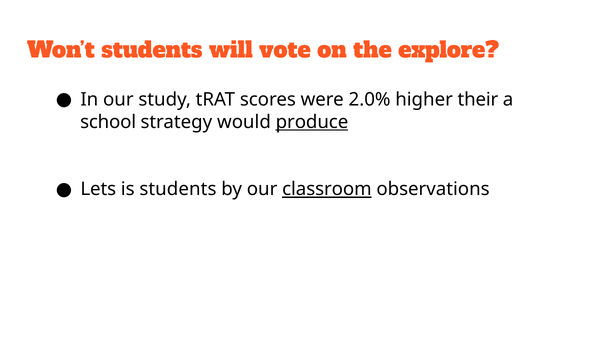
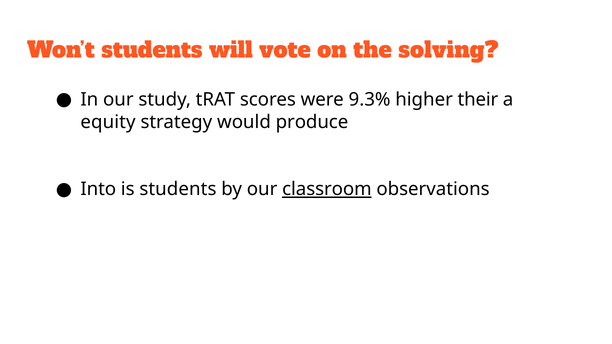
explore: explore -> solving (448, 51)
2.0%: 2.0% -> 9.3% (370, 100)
school: school -> equity (108, 122)
produce underline: present -> none (312, 122)
Lets: Lets -> Into (98, 189)
